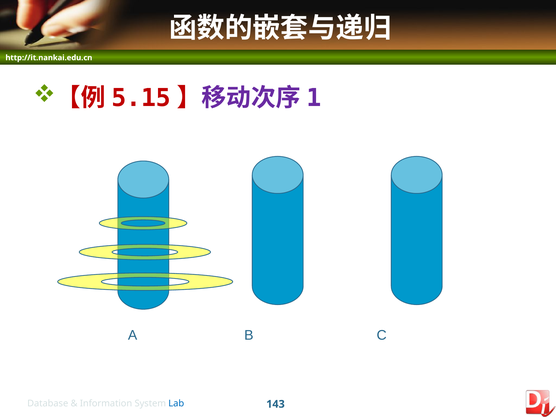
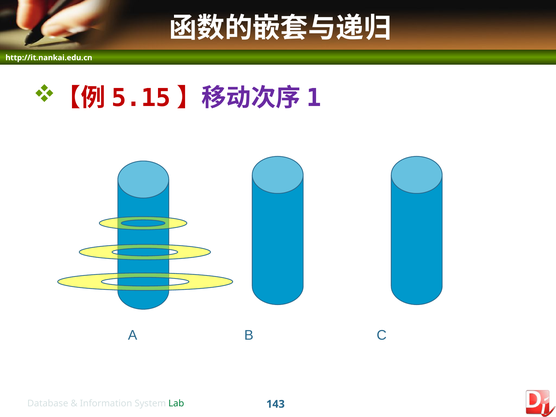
Lab colour: blue -> green (176, 404)
